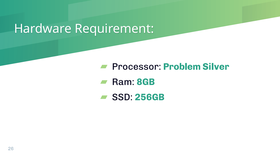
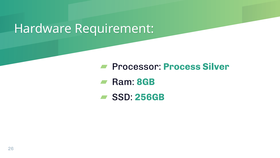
Problem: Problem -> Process (182, 66)
